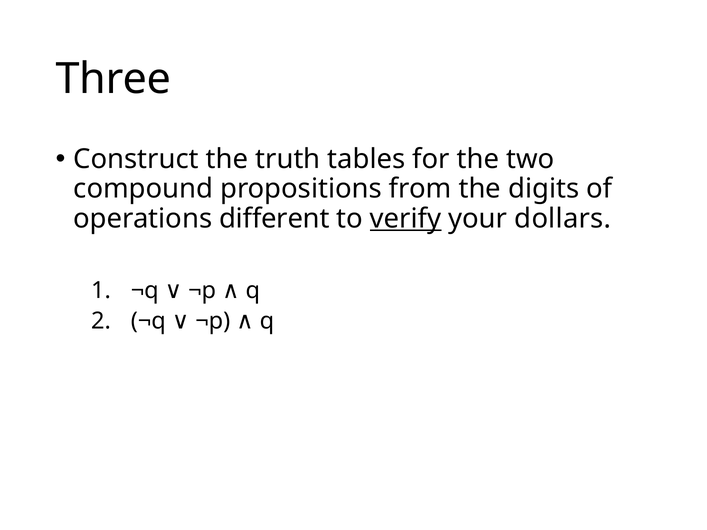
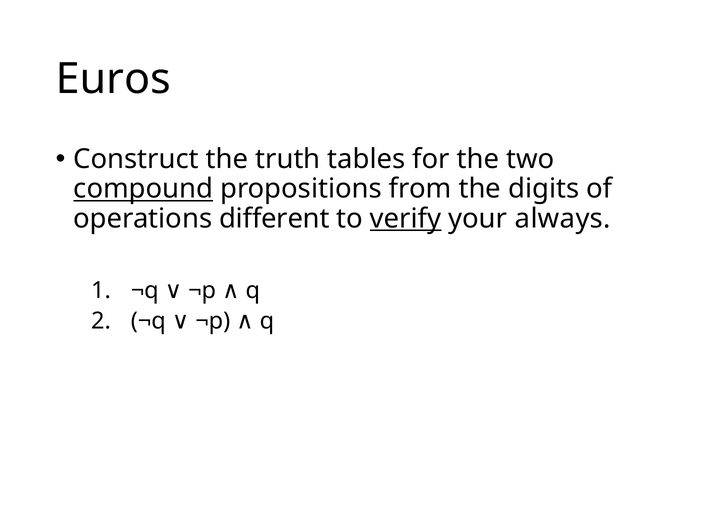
Three: Three -> Euros (113, 79)
compound underline: none -> present (143, 189)
dollars: dollars -> always (563, 219)
